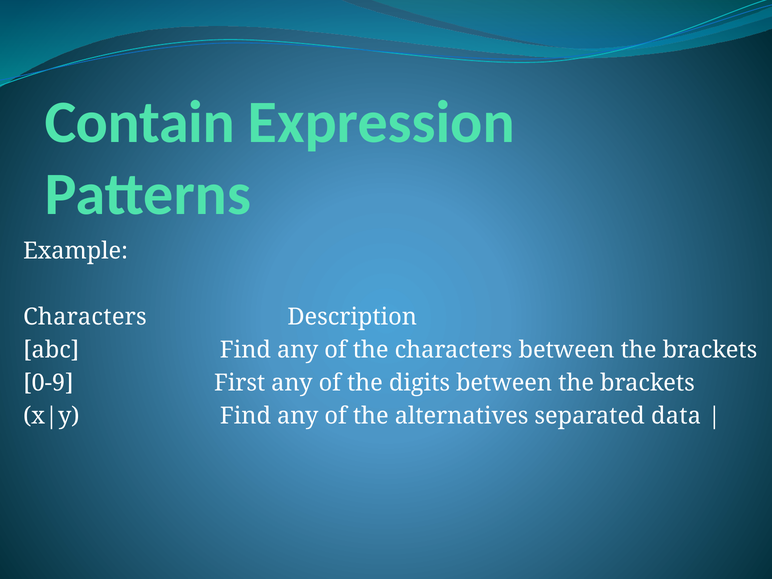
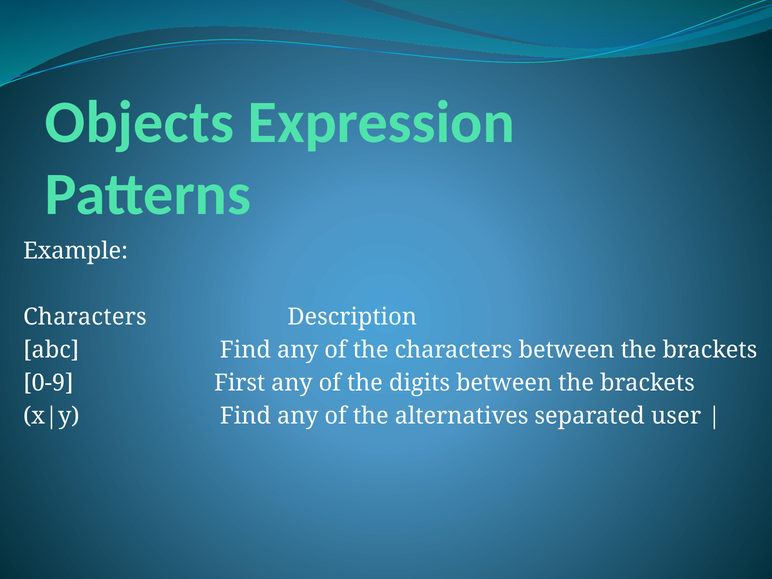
Contain: Contain -> Objects (139, 122)
data: data -> user (676, 416)
